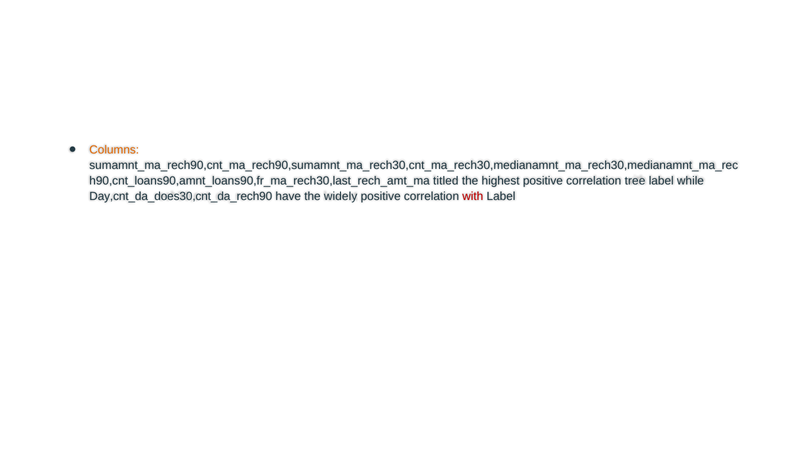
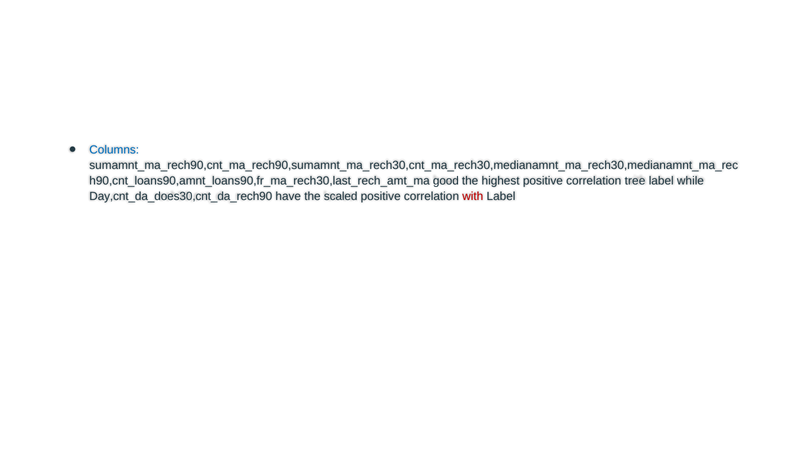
Columns colour: orange -> blue (114, 150)
titled: titled -> good (446, 181)
widely: widely -> scaled (341, 197)
